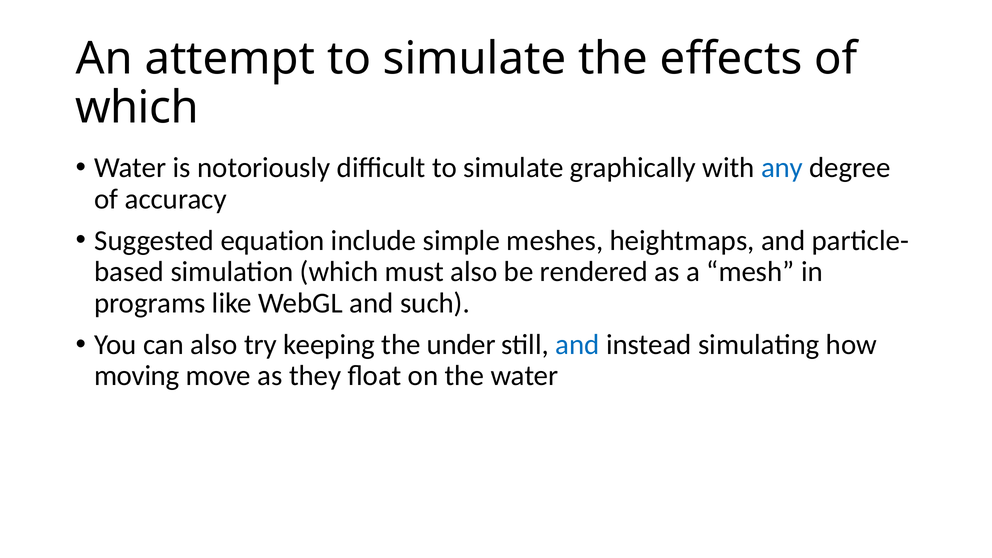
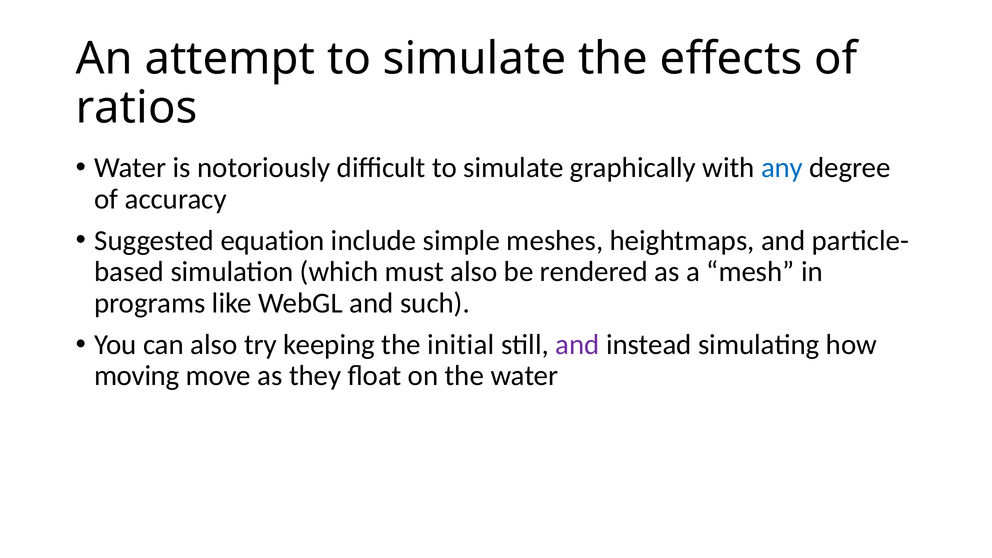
which: which -> ratios (137, 108)
under: under -> initial (461, 345)
and colour: blue -> purple (578, 345)
